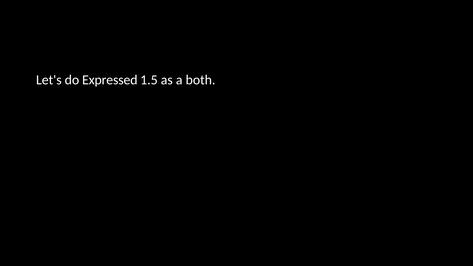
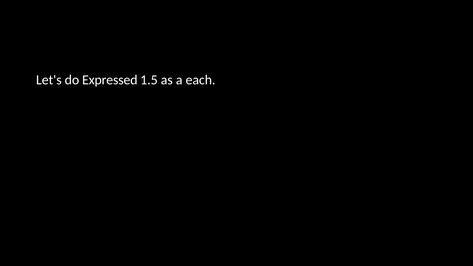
both: both -> each (201, 80)
